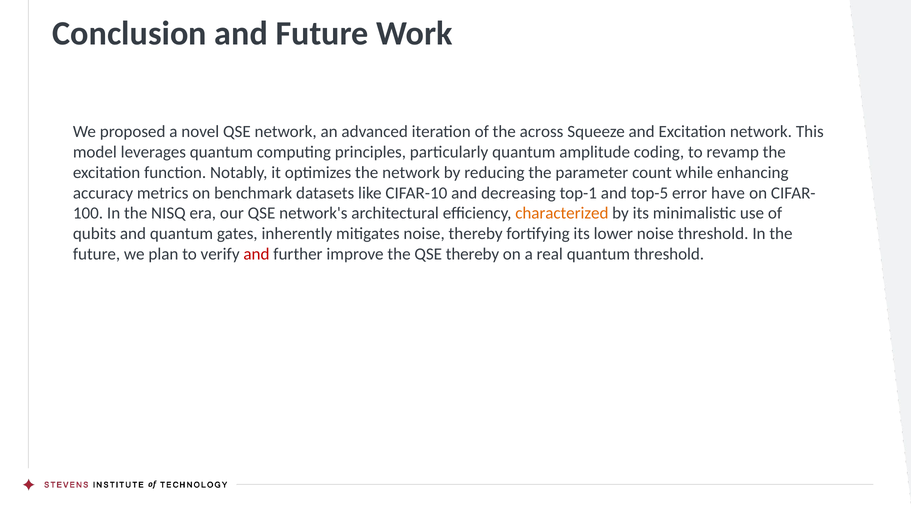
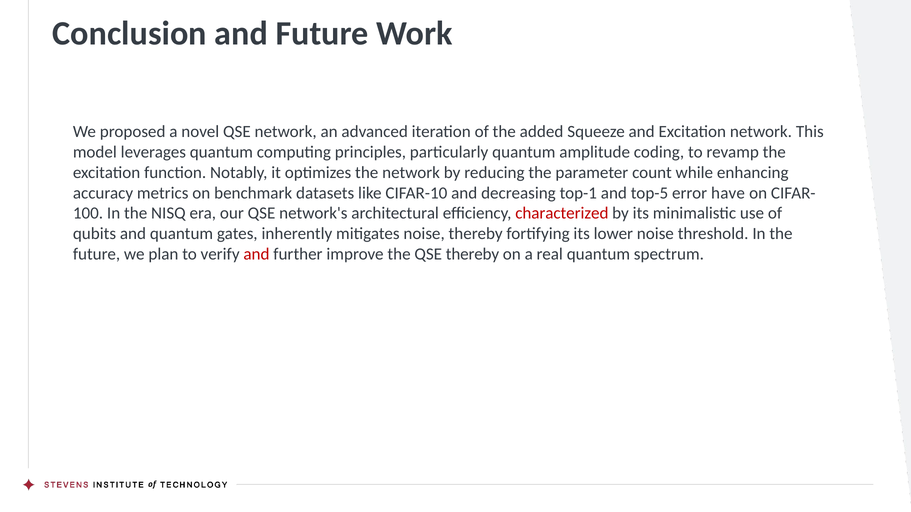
across: across -> added (542, 132)
characterized colour: orange -> red (562, 214)
quantum threshold: threshold -> spectrum (669, 255)
